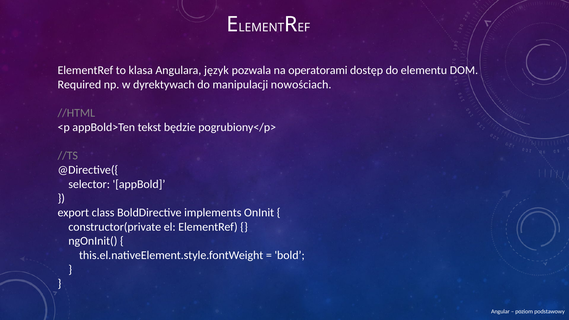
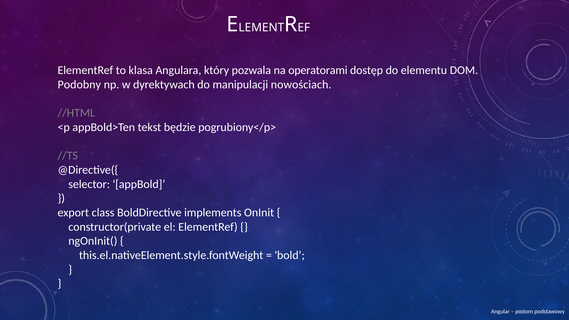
język: język -> który (217, 70)
Required: Required -> Podobny (79, 85)
